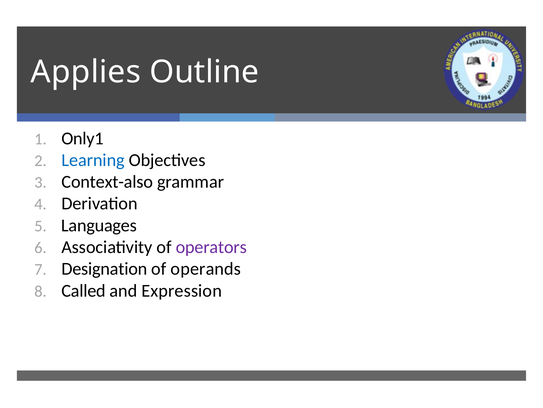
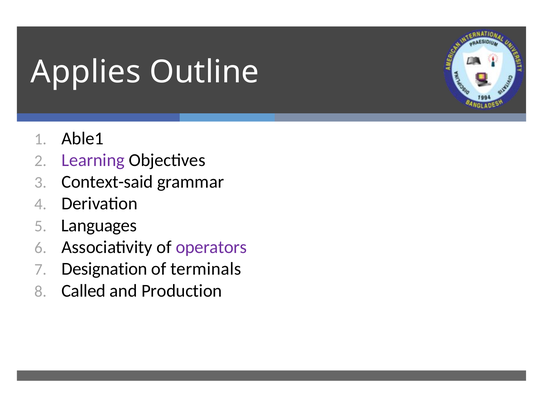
Only1: Only1 -> Able1 (83, 138)
Learning colour: blue -> purple (93, 160)
Context-also: Context-also -> Context-said (107, 182)
operands: operands -> terminals (206, 268)
Expression: Expression -> Production (182, 290)
